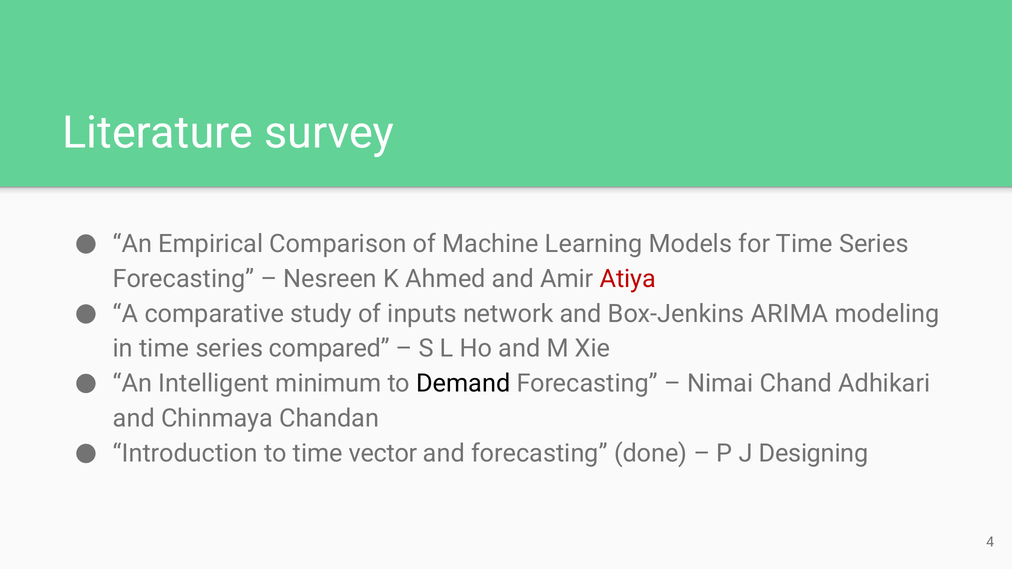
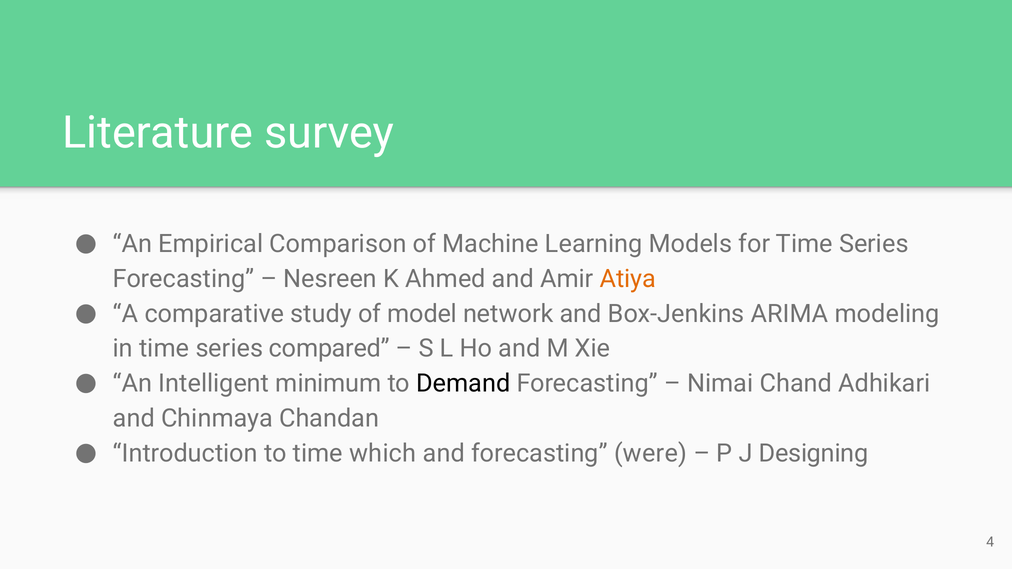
Atiya colour: red -> orange (628, 279)
inputs: inputs -> model (422, 314)
vector: vector -> which (383, 453)
done: done -> were (651, 453)
